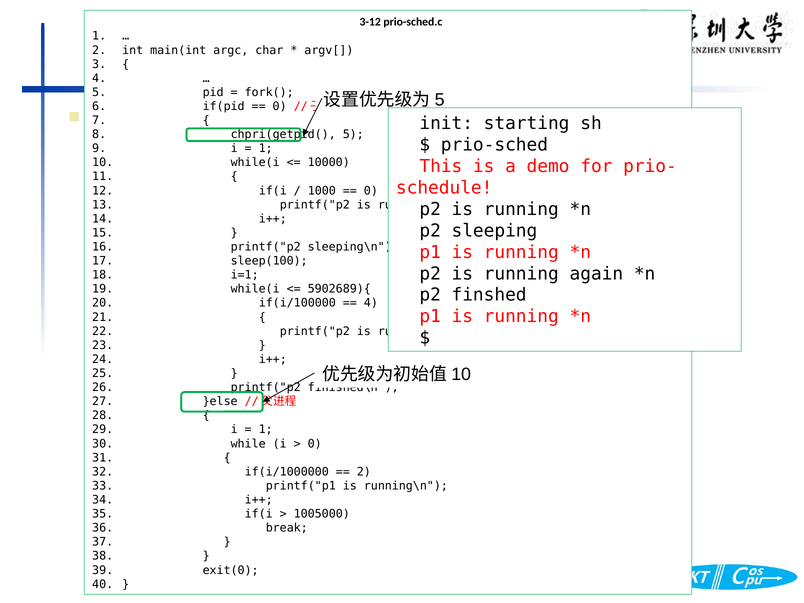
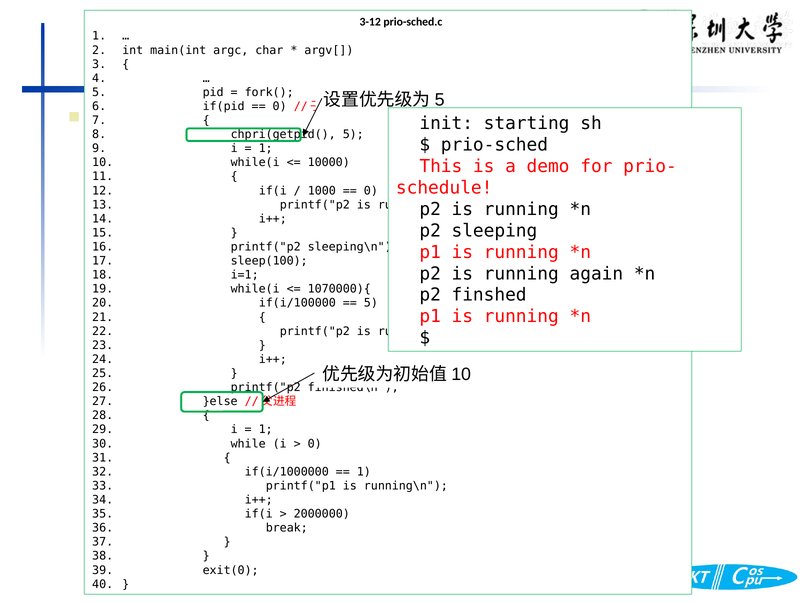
5902689){: 5902689){ -> 1070000){ (339, 289)
4: 4 -> 5 (371, 303)
2: 2 -> 1 (364, 472)
1005000: 1005000 -> 2000000 (322, 514)
